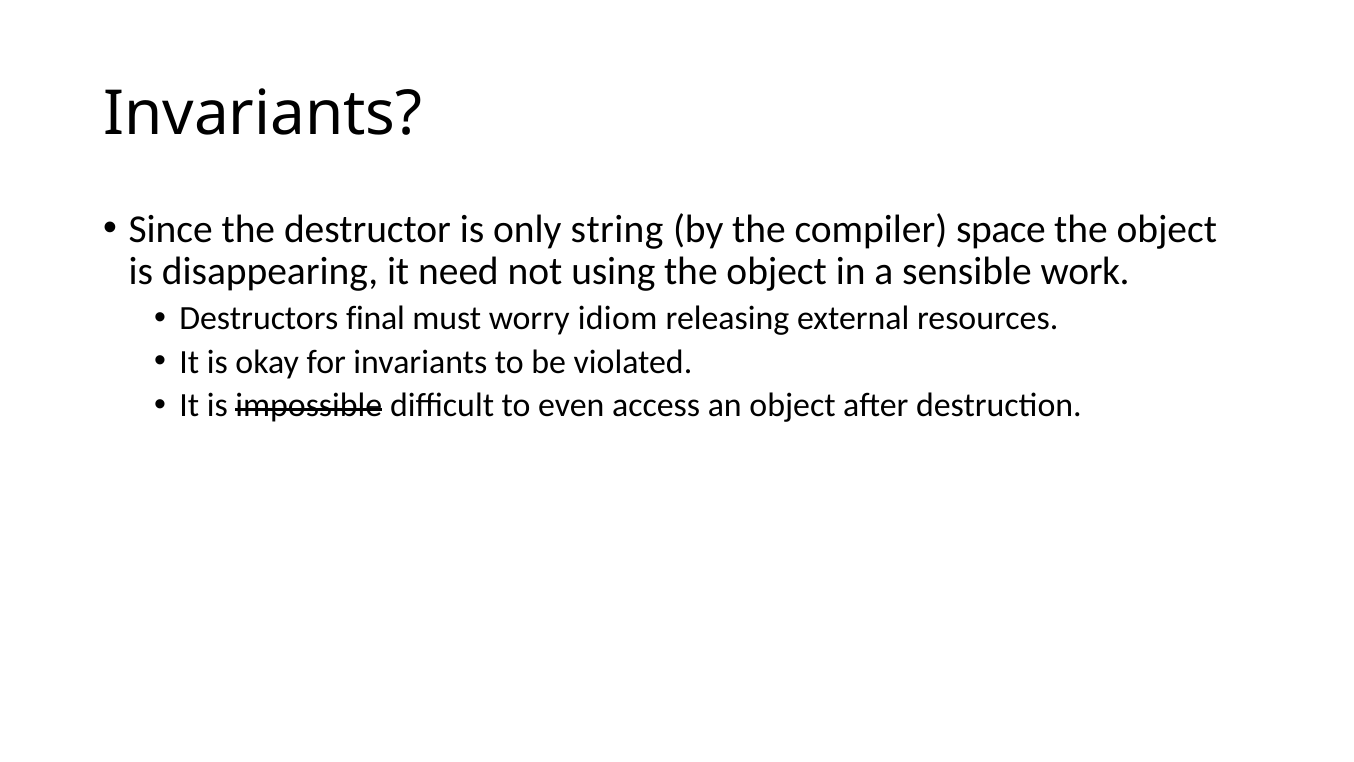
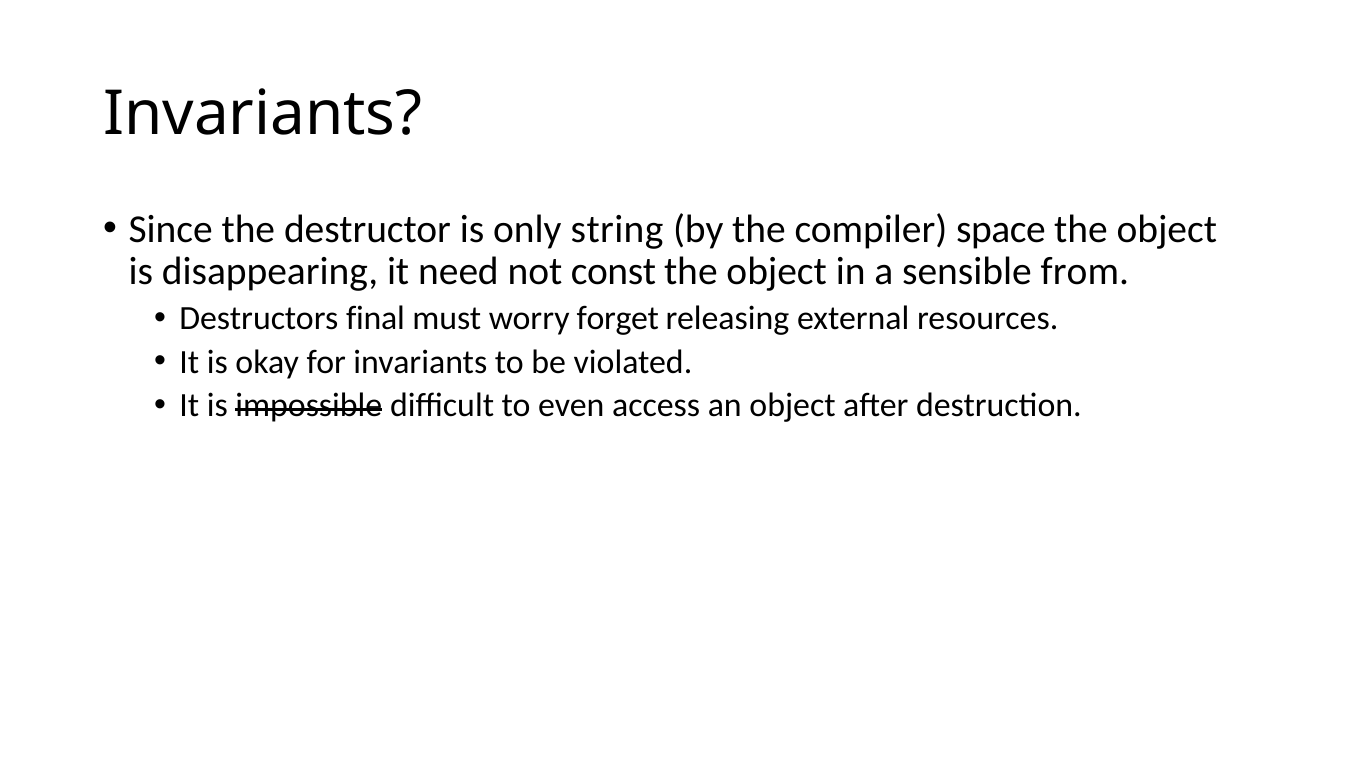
using: using -> const (613, 272)
work: work -> from (1085, 272)
idiom: idiom -> forget (618, 318)
